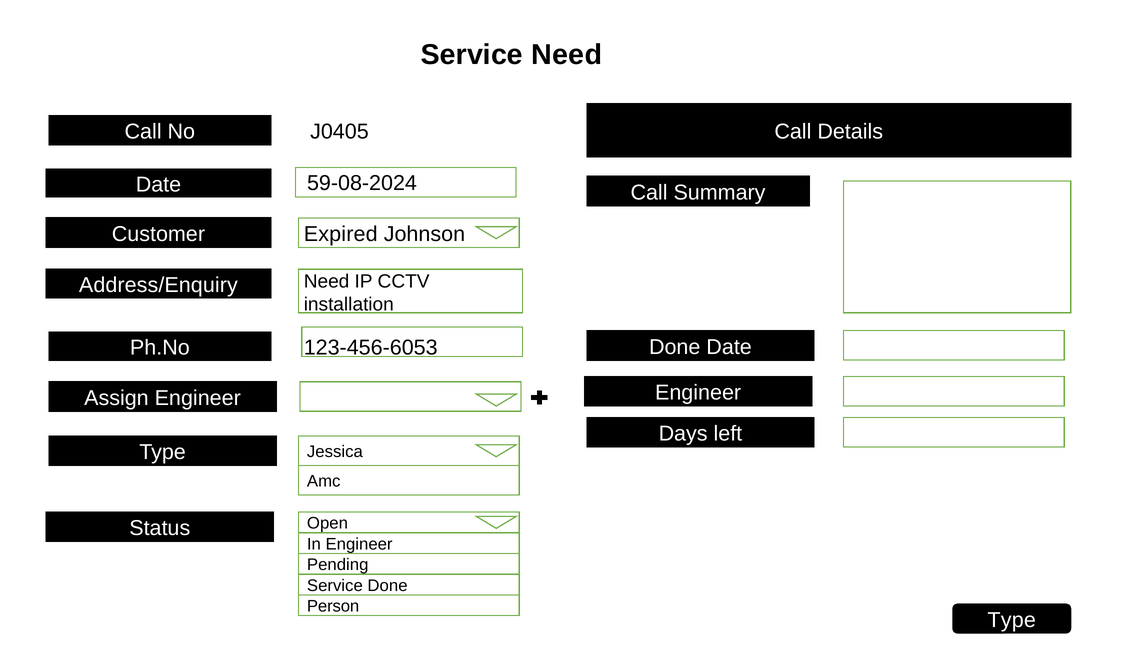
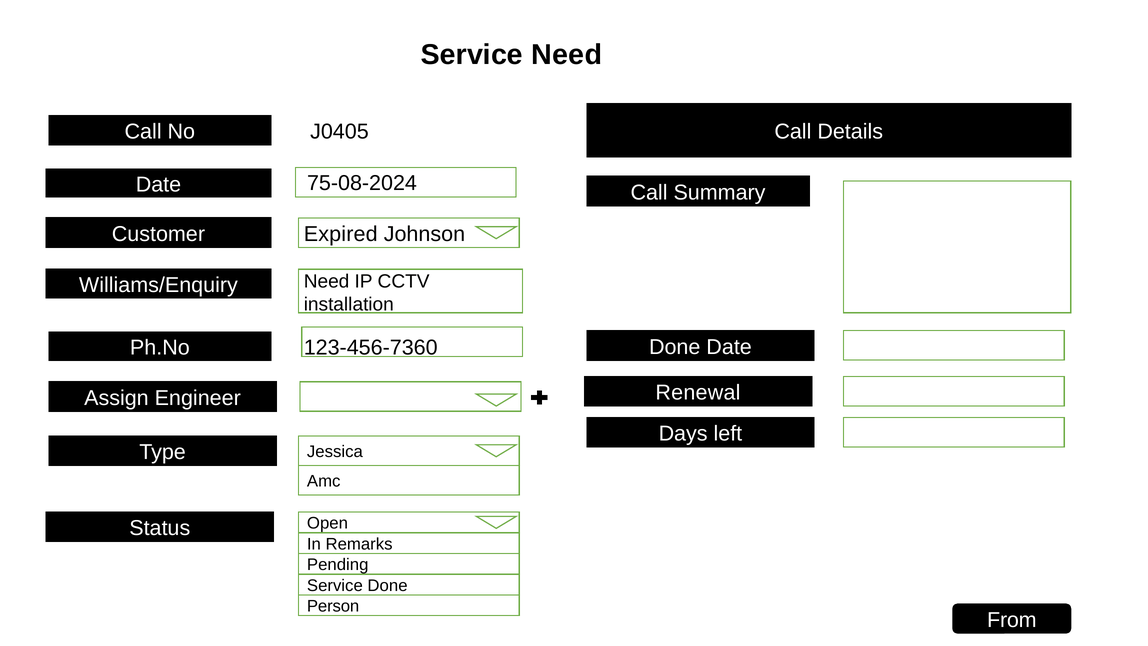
59-08-2024: 59-08-2024 -> 75-08-2024 (362, 183)
Address/Enquiry: Address/Enquiry -> Williams/Enquiry (158, 285)
123-456-6053: 123-456-6053 -> 123-456-7360 (371, 348)
Engineer: Engineer -> Renewal (698, 393)
In Engineer: Engineer -> Remarks (359, 544)
Type: Type -> From (1012, 620)
